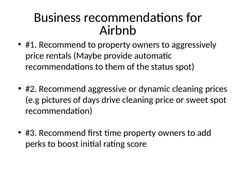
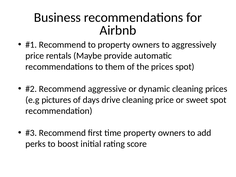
the status: status -> prices (162, 67)
